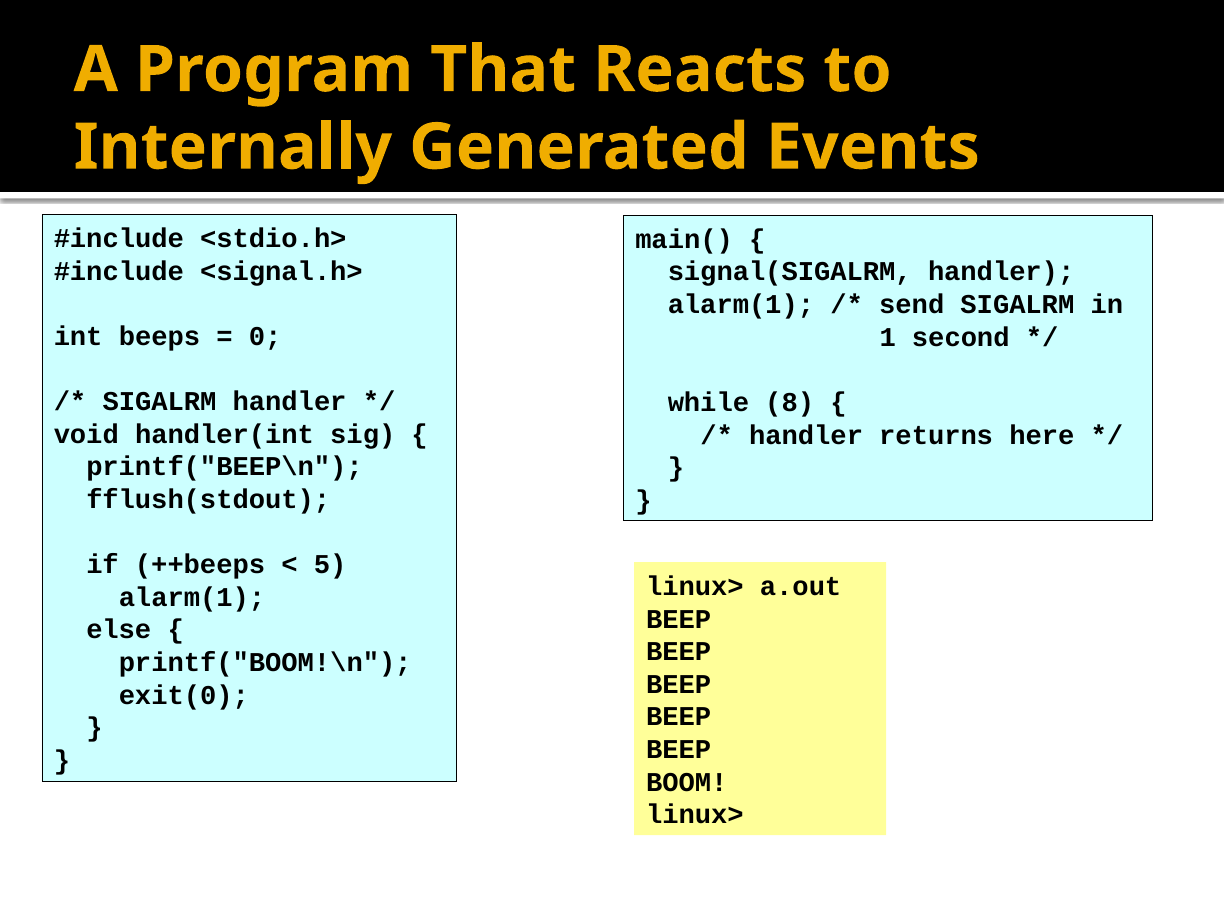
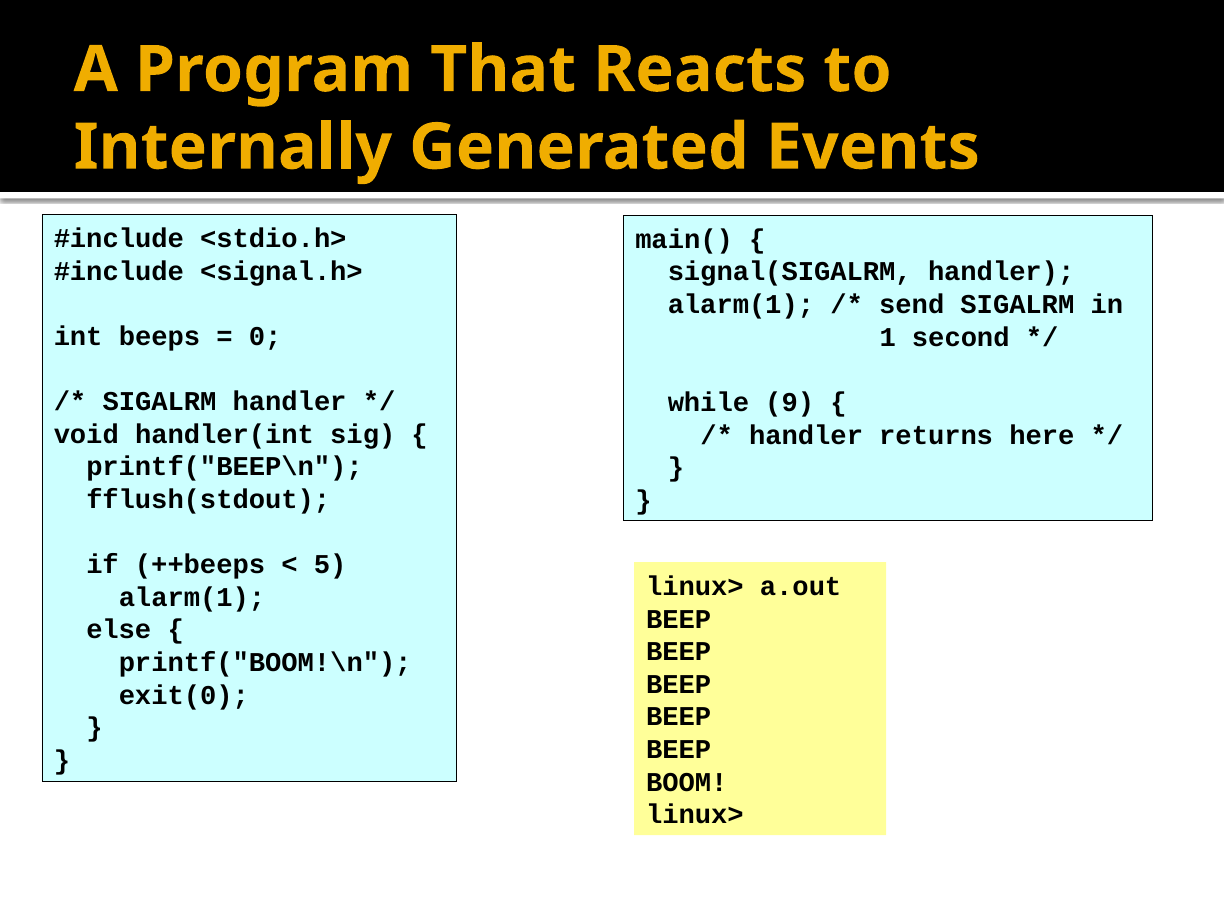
8: 8 -> 9 (790, 402)
